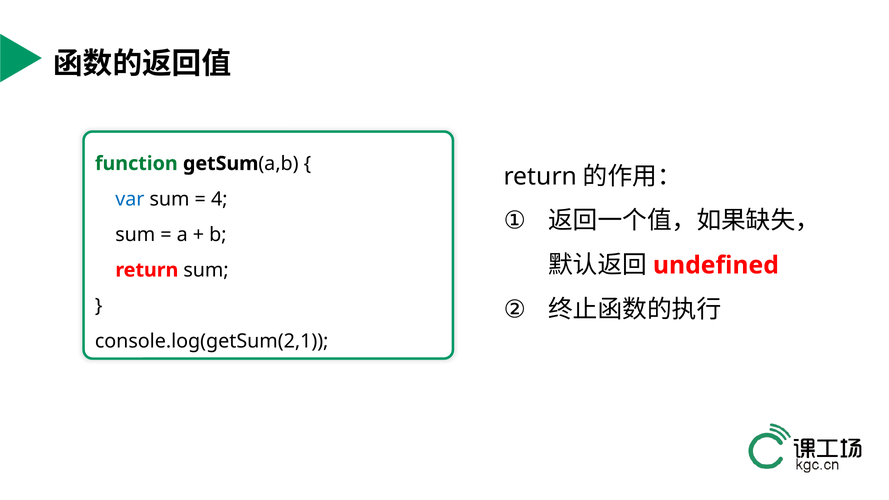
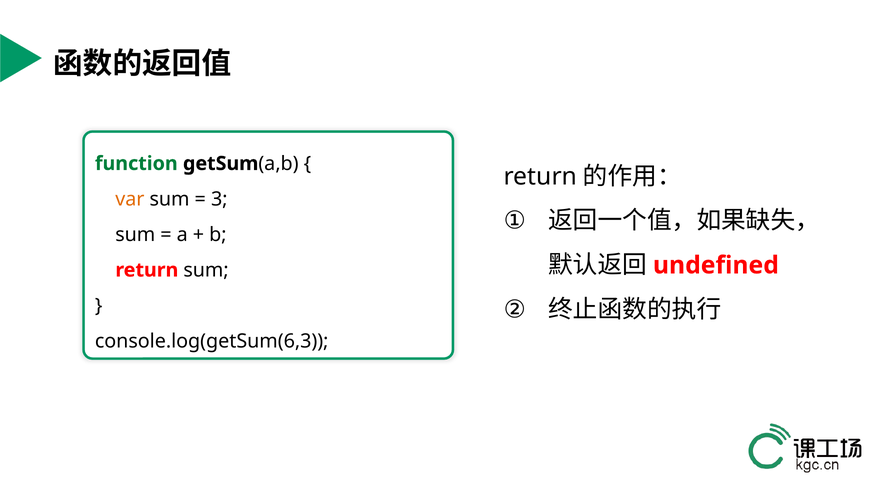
var colour: blue -> orange (130, 199)
4: 4 -> 3 (219, 199)
console.log(getSum(2,1: console.log(getSum(2,1 -> console.log(getSum(6,3 (212, 341)
